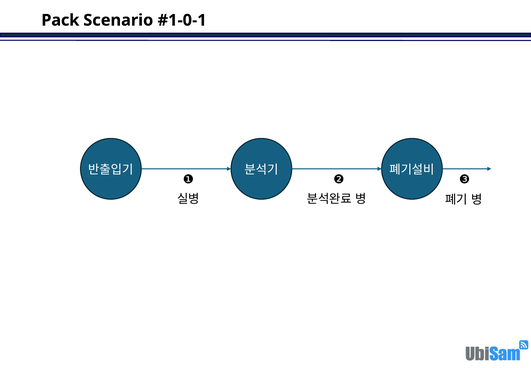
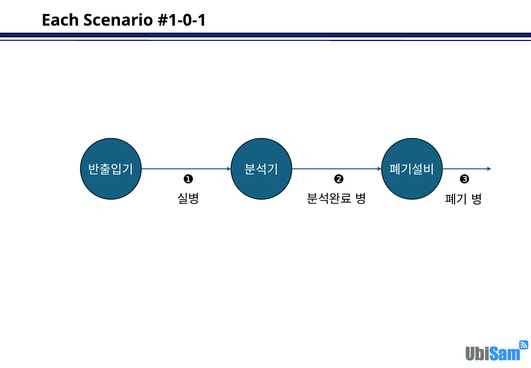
Pack: Pack -> Each (60, 20)
